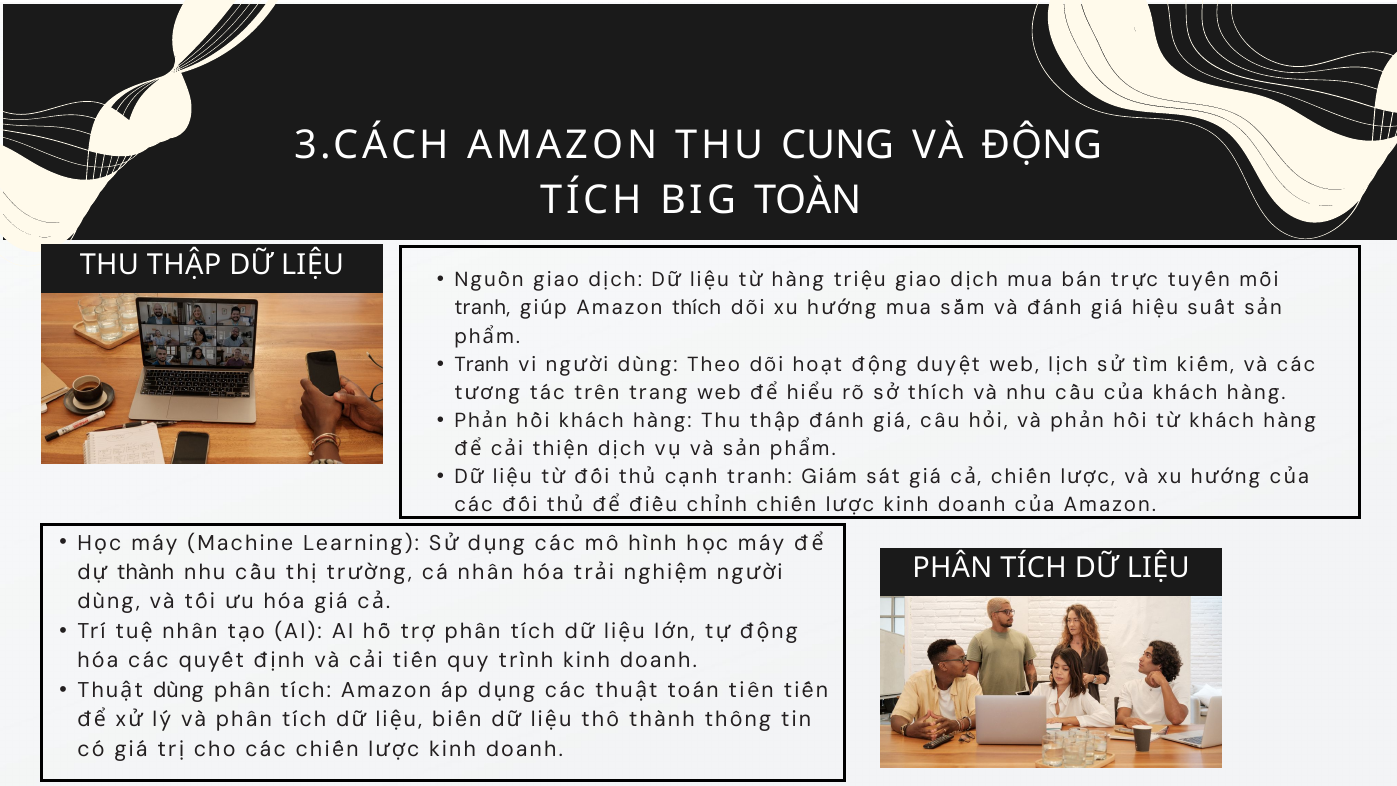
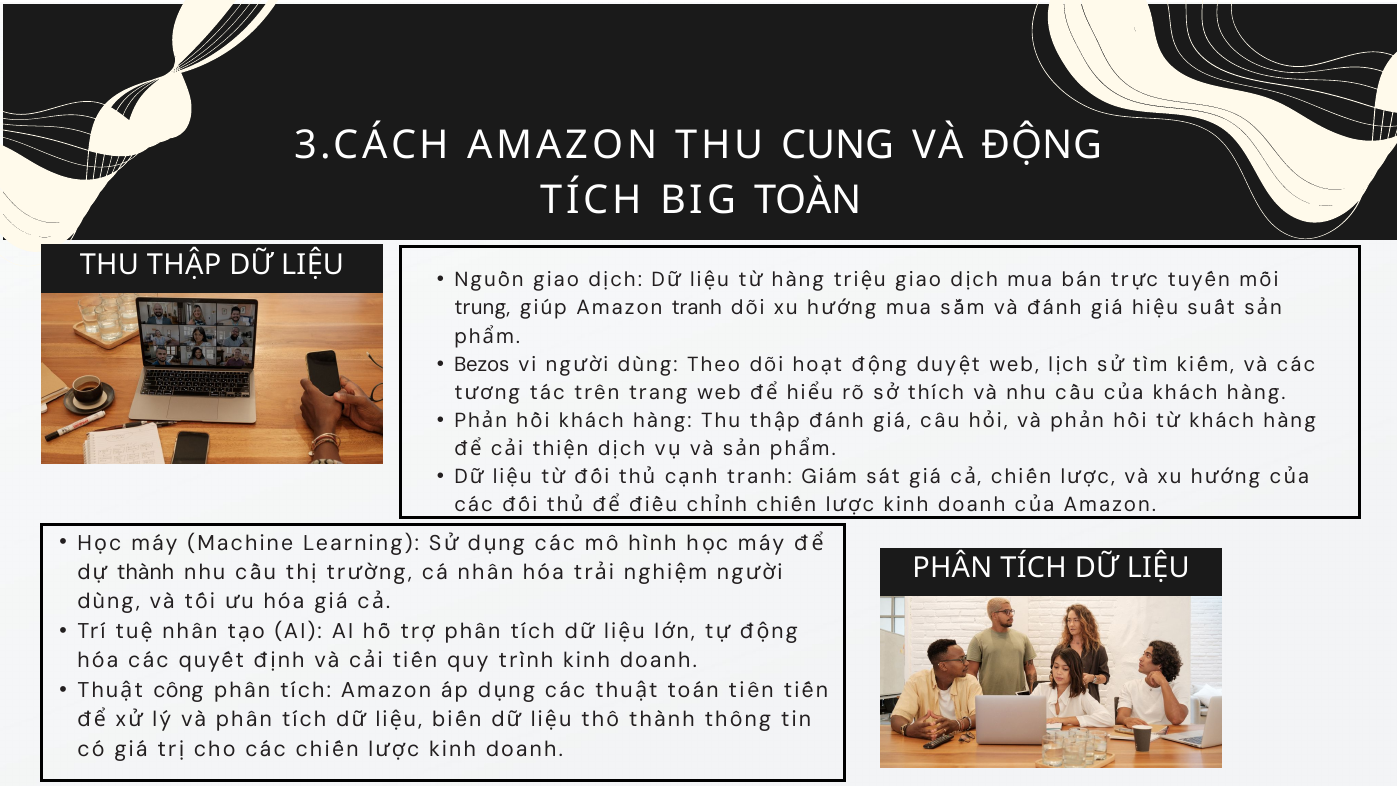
tranh: tranh -> trung (482, 308)
Amazon thích: thích -> tranh (697, 308)
Tranh: Tranh -> Bezos (482, 364)
dùng: dùng -> công (178, 690)
